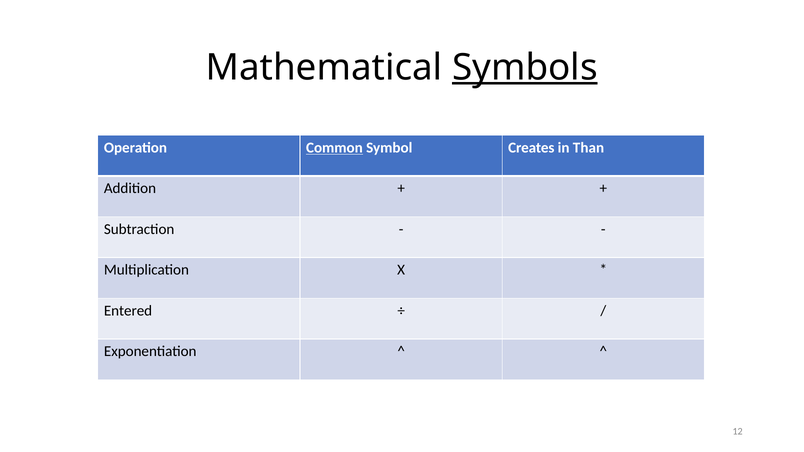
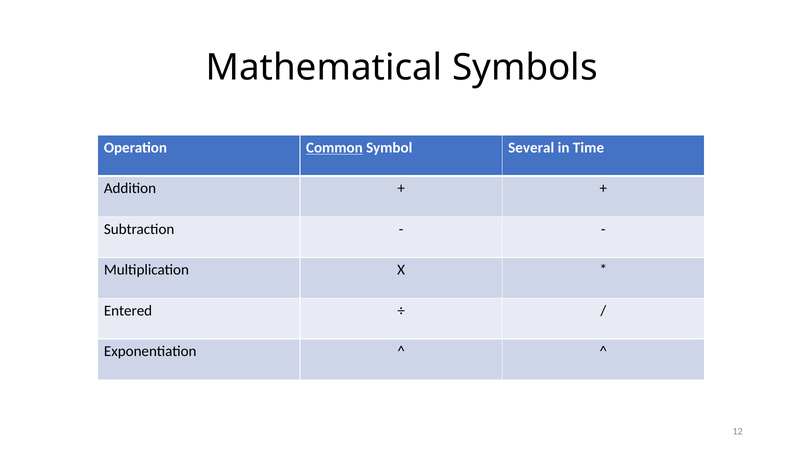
Symbols underline: present -> none (525, 68)
Creates: Creates -> Several (531, 148)
Than: Than -> Time (589, 148)
